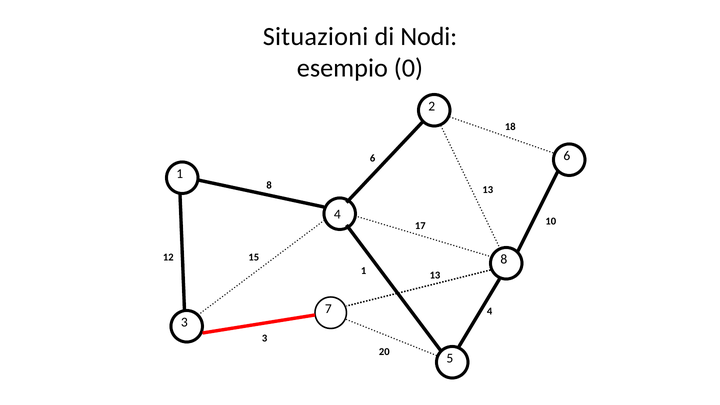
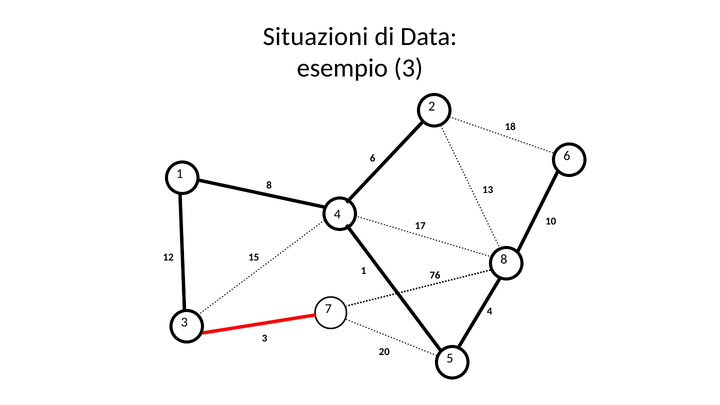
Nodi: Nodi -> Data (429, 36)
esempio 0: 0 -> 3 (408, 68)
1 13: 13 -> 76 (435, 275)
